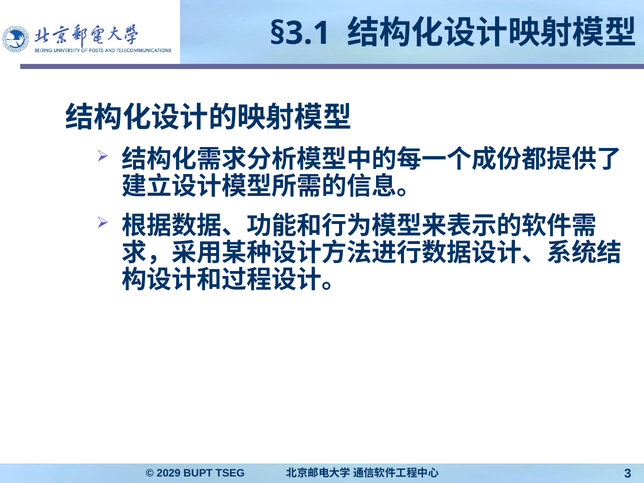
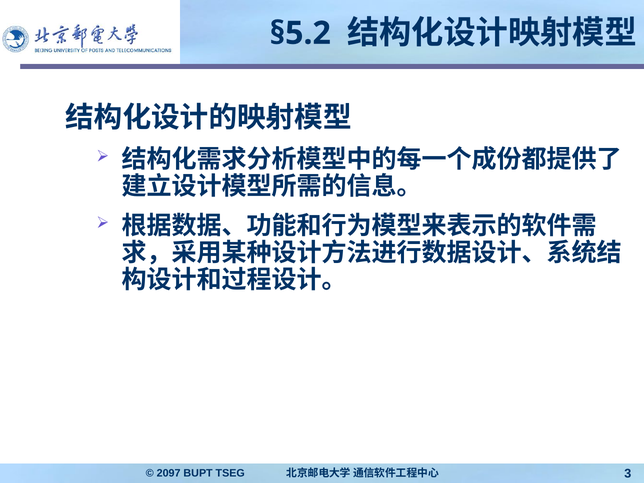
§3.1: §3.1 -> §5.2 (300, 33)
2029: 2029 -> 2097 (169, 473)
